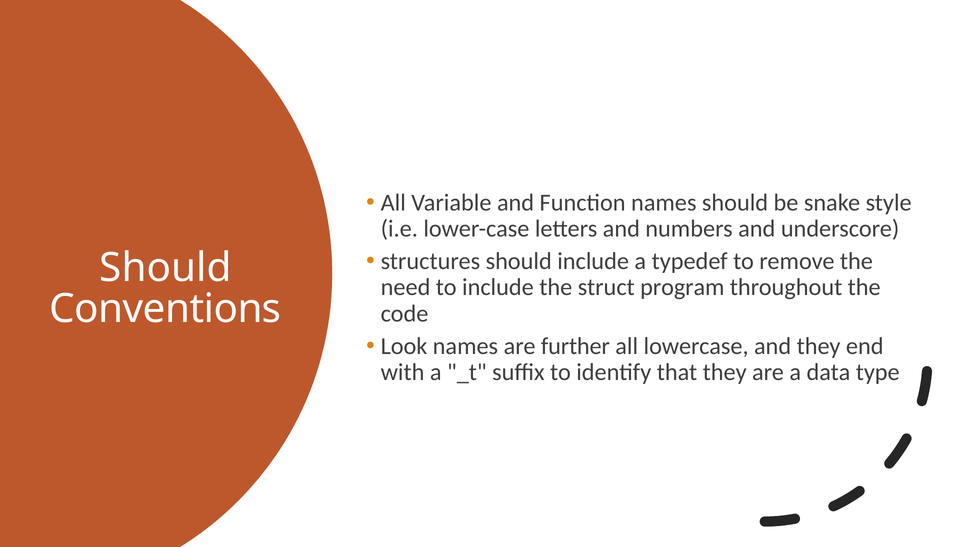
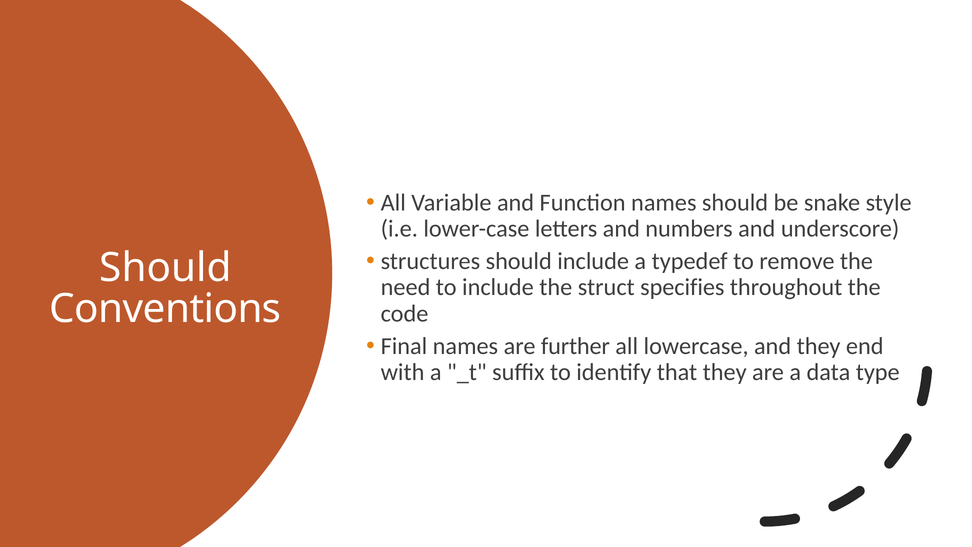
program: program -> specifies (682, 287)
Look: Look -> Final (404, 346)
